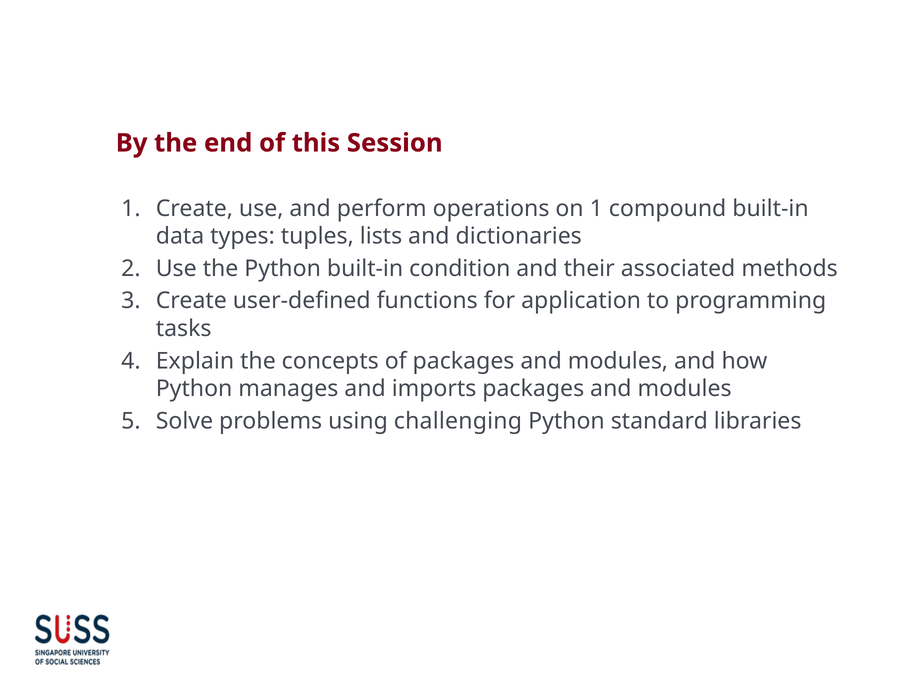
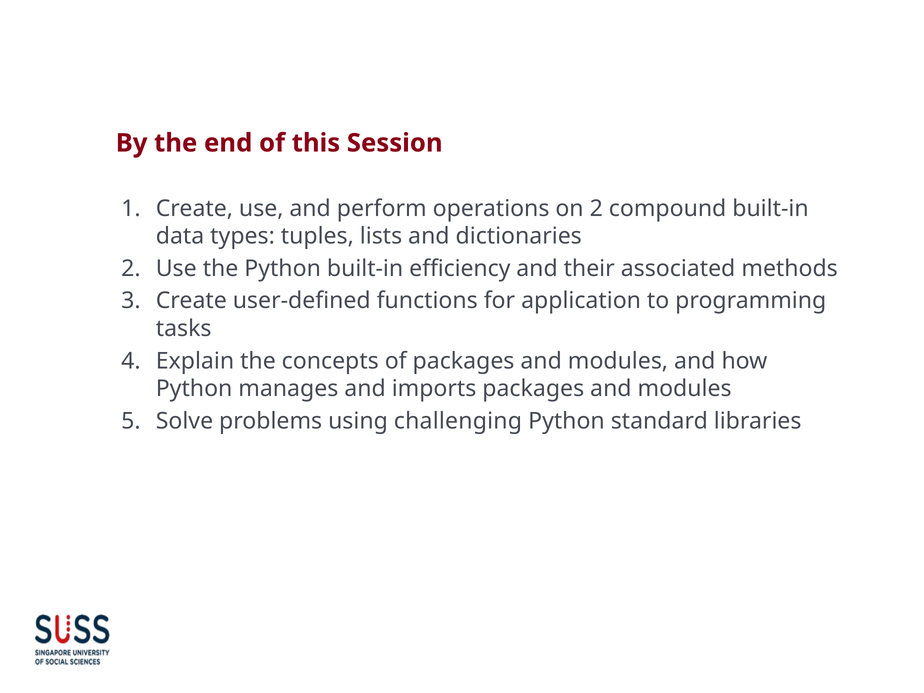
on 1: 1 -> 2 (596, 208)
condition: condition -> efficiency (460, 269)
